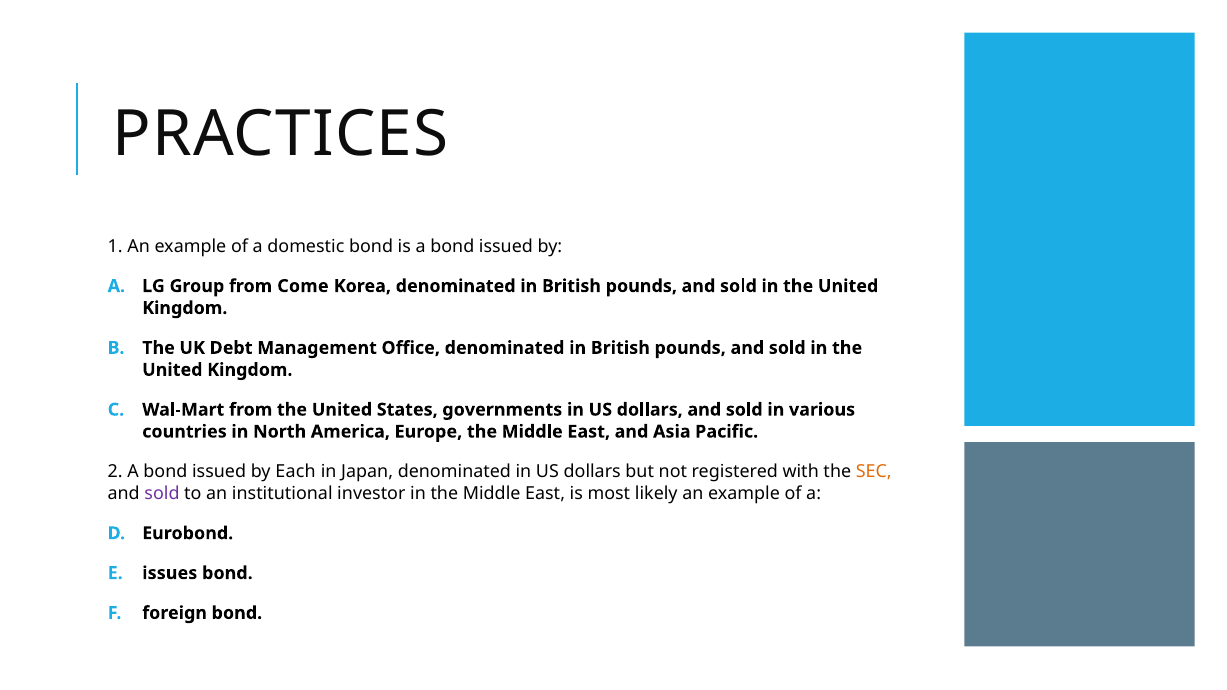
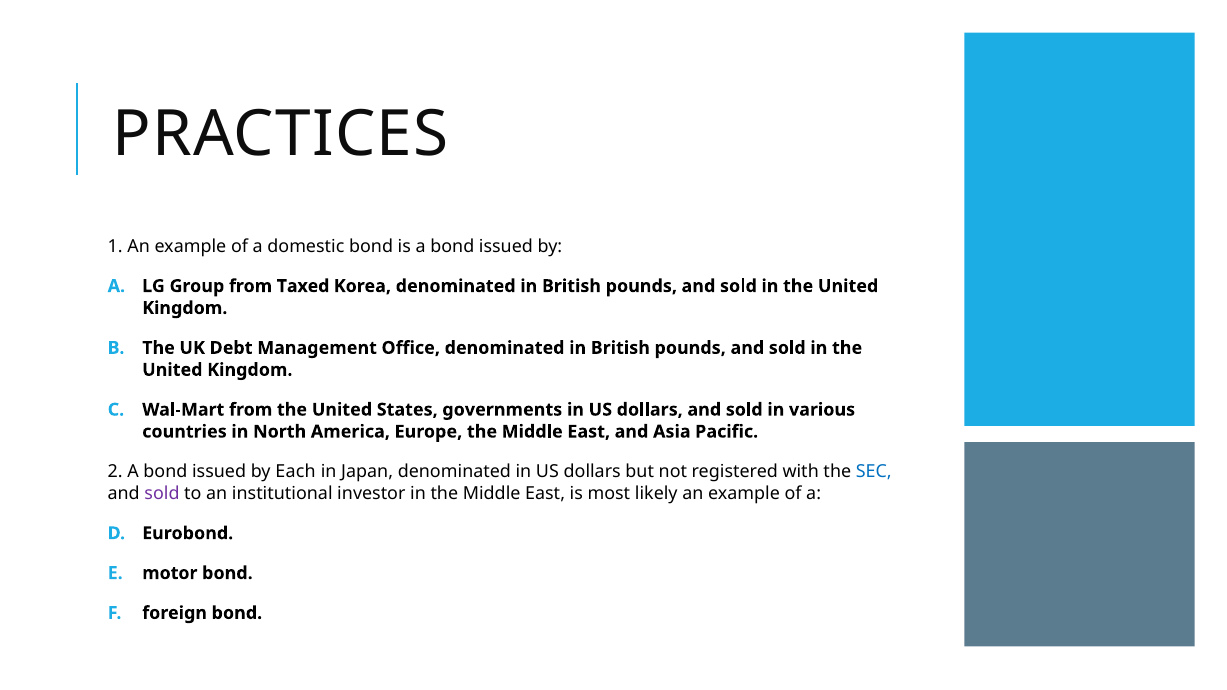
Come: Come -> Taxed (303, 286)
SEC colour: orange -> blue (874, 472)
issues: issues -> motor (170, 573)
